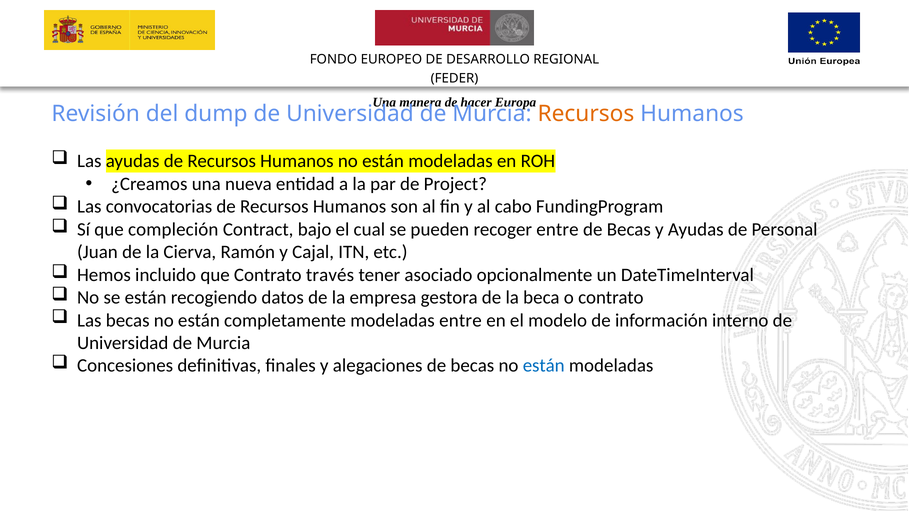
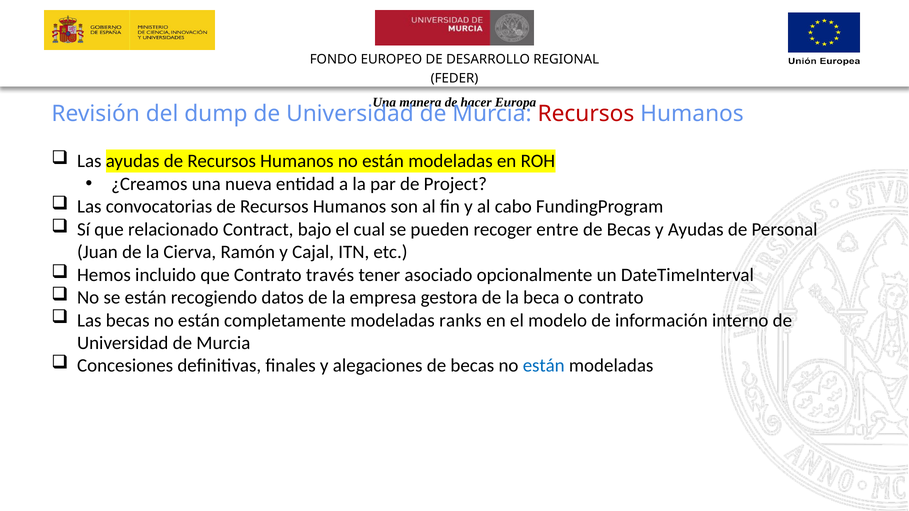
Recursos colour: orange -> red (586, 114)
compleción: compleción -> relacionado (173, 230)
modeladas entre: entre -> ranks (460, 320)
